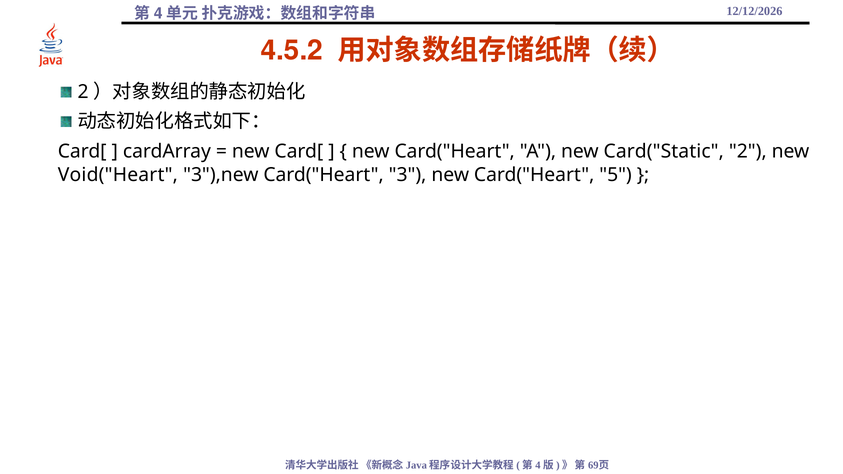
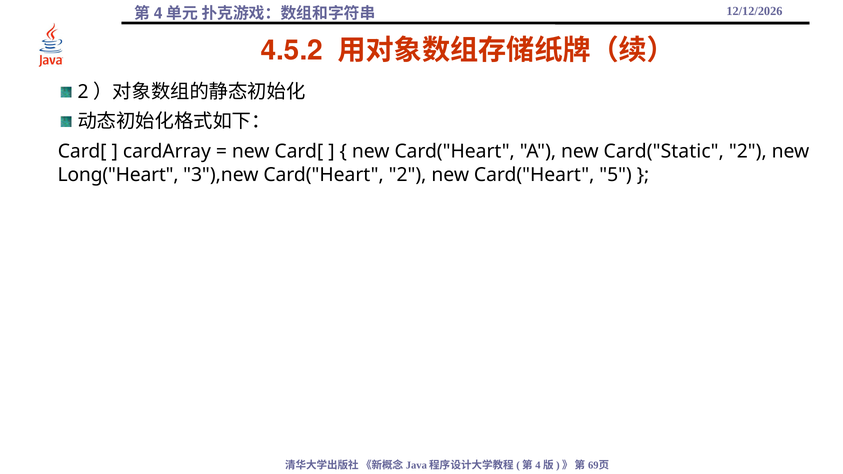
Void("Heart: Void("Heart -> Long("Heart (118, 175)
Card("Heart 3: 3 -> 2 (408, 175)
